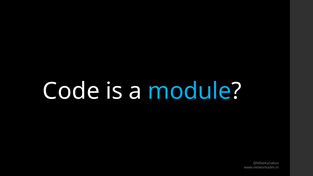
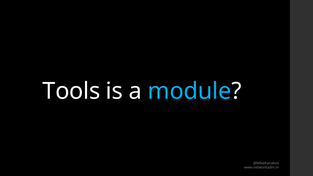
Code: Code -> Tools (71, 91)
